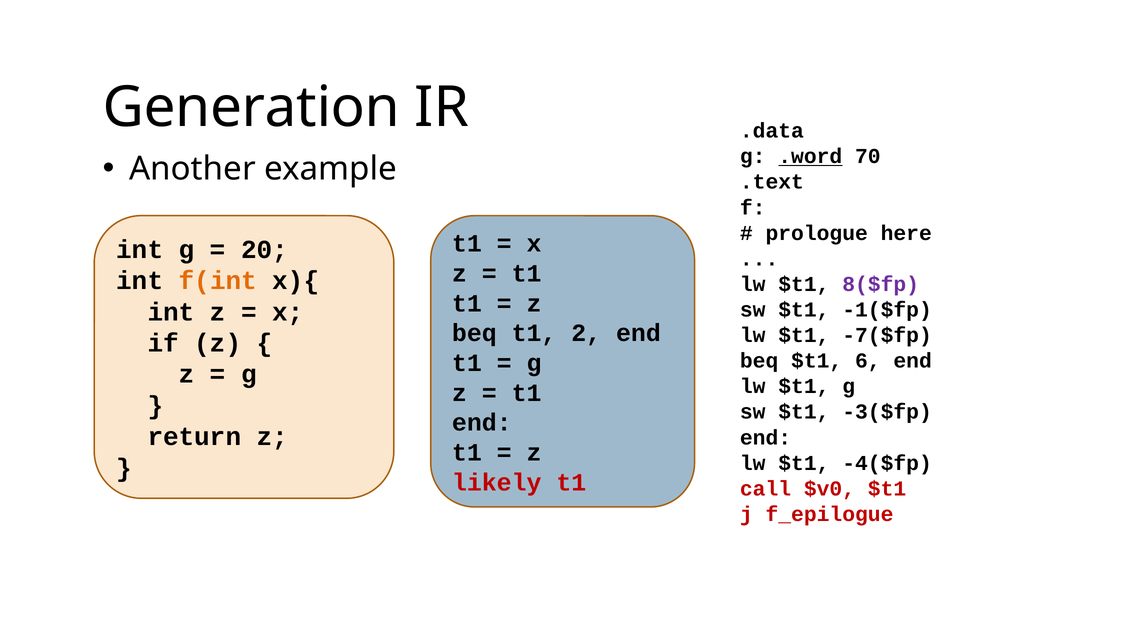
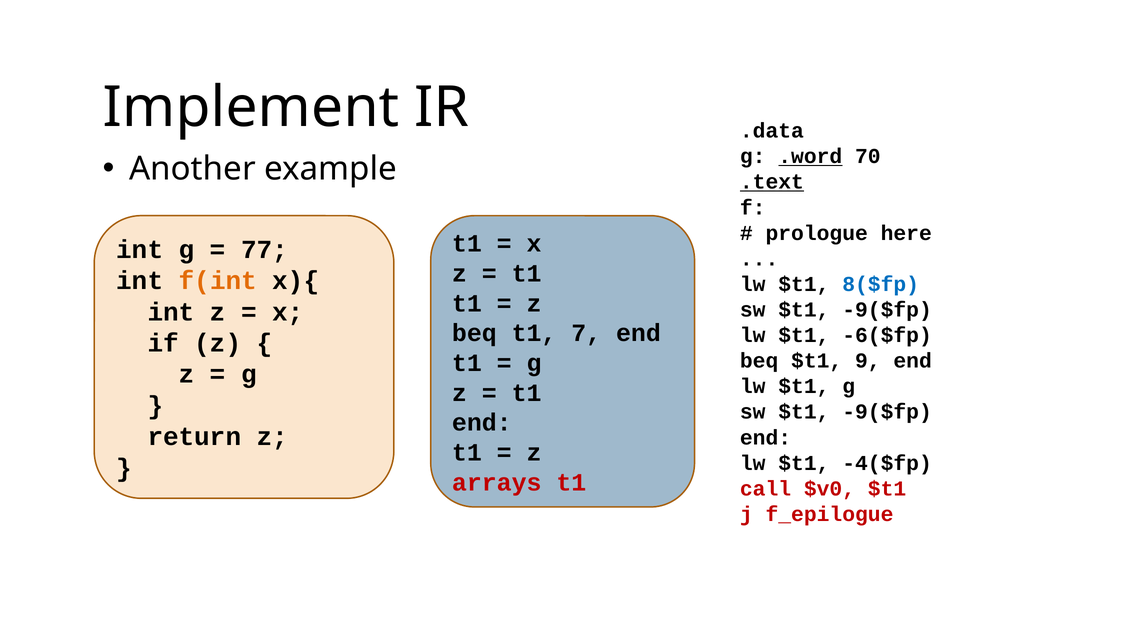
Generation: Generation -> Implement (251, 107)
.text underline: none -> present (772, 182)
20: 20 -> 77 (265, 250)
8($fp colour: purple -> blue (881, 284)
-1($fp: -1($fp -> -9($fp (887, 310)
2: 2 -> 7 (586, 333)
-7($fp: -7($fp -> -6($fp (887, 336)
6: 6 -> 9 (868, 361)
-3($fp: -3($fp -> -9($fp (887, 412)
likely: likely -> arrays (497, 483)
